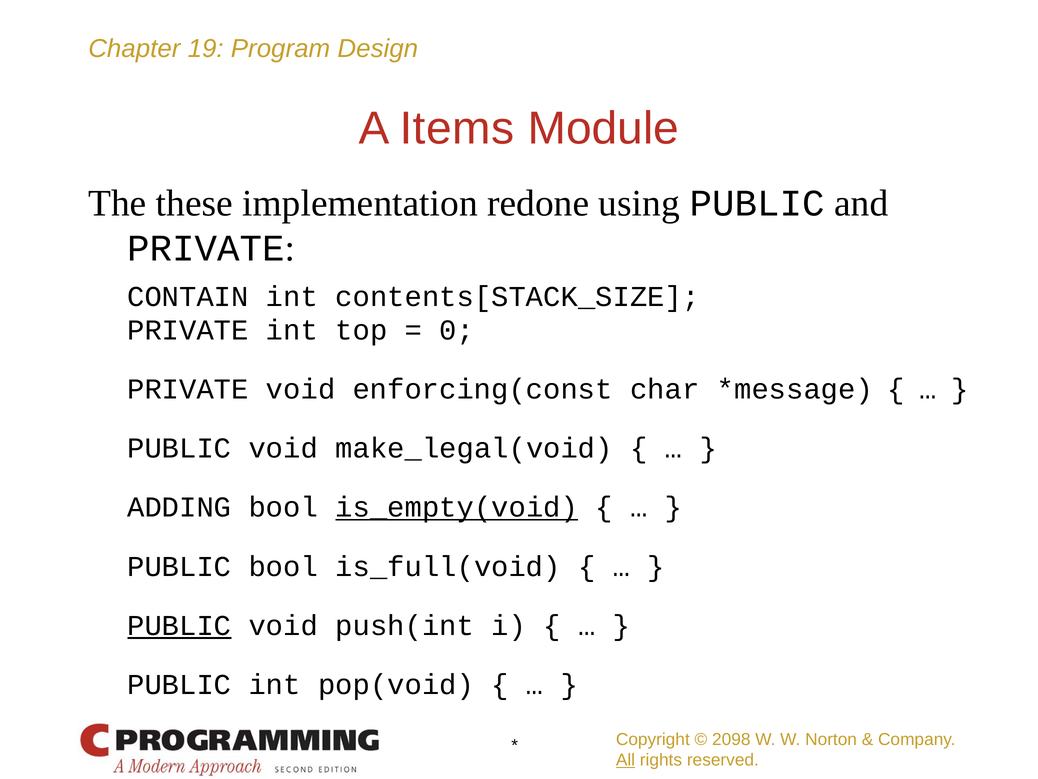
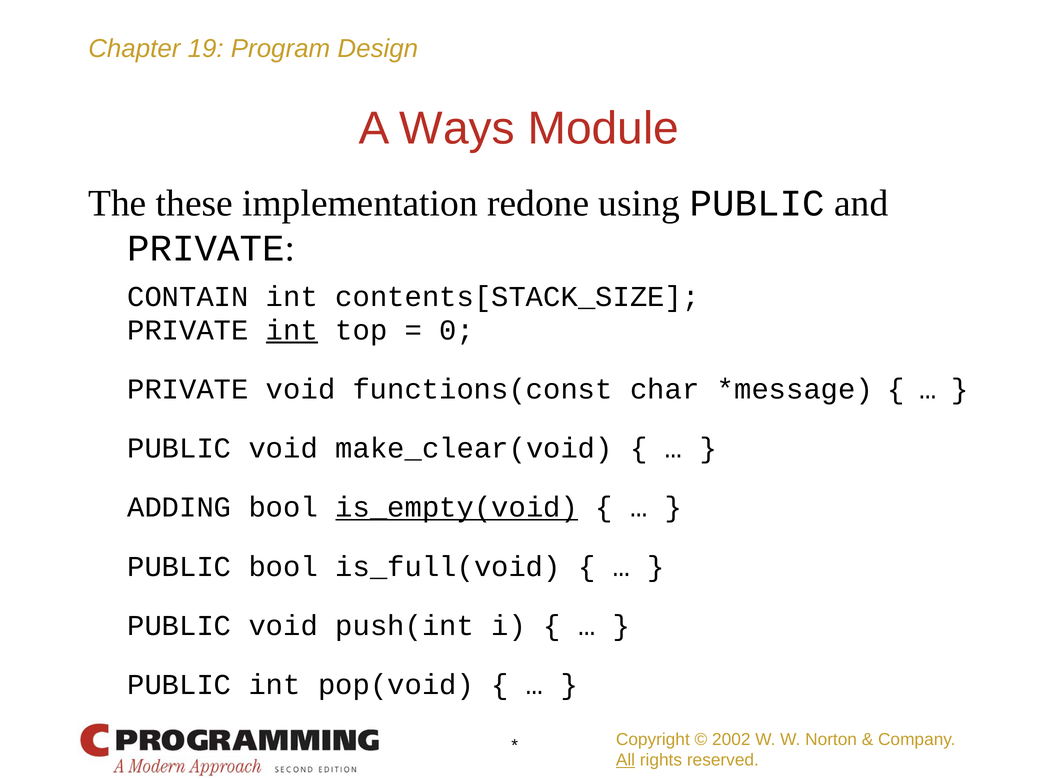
Items: Items -> Ways (457, 129)
int underline: none -> present (292, 330)
enforcing(const: enforcing(const -> functions(const (483, 389)
make_legal(void: make_legal(void -> make_clear(void (474, 448)
PUBLIC underline: present -> none (179, 625)
2098: 2098 -> 2002 (731, 739)
